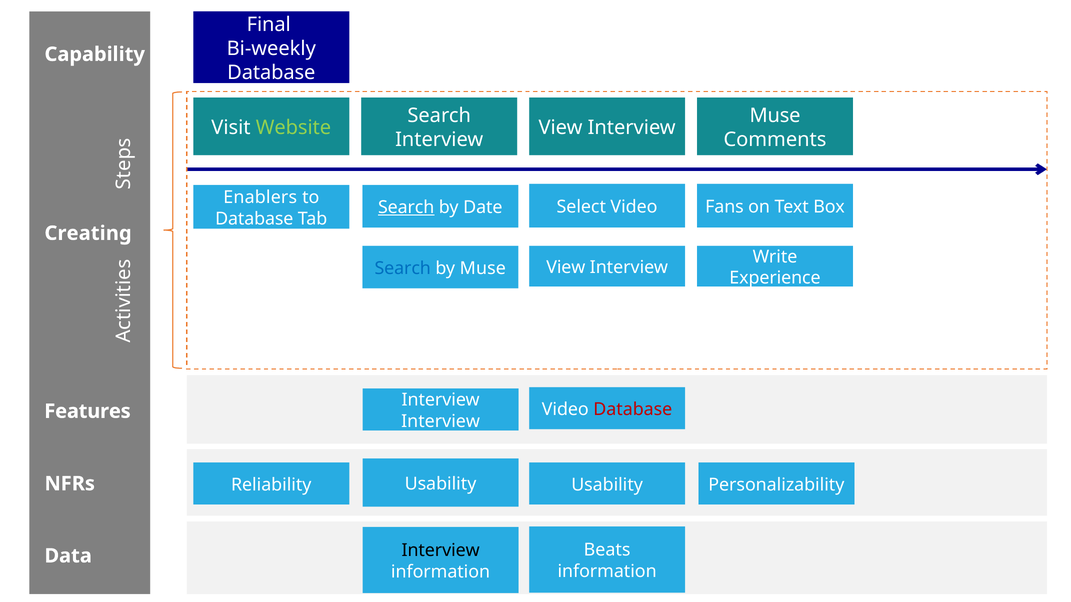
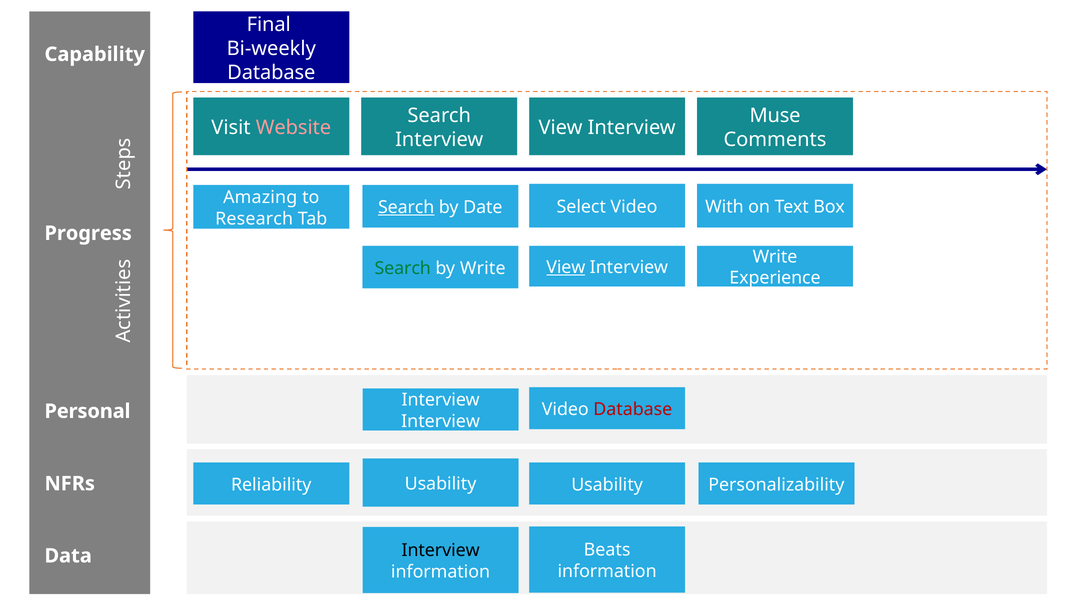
Website colour: light green -> pink (293, 128)
Enablers: Enablers -> Amazing (260, 198)
Fans: Fans -> With (724, 207)
Database: Database -> Research (254, 219)
Creating: Creating -> Progress (88, 233)
View underline: none -> present (566, 268)
Search colour: blue -> green (403, 269)
by Muse: Muse -> Write (483, 269)
Features: Features -> Personal (87, 412)
